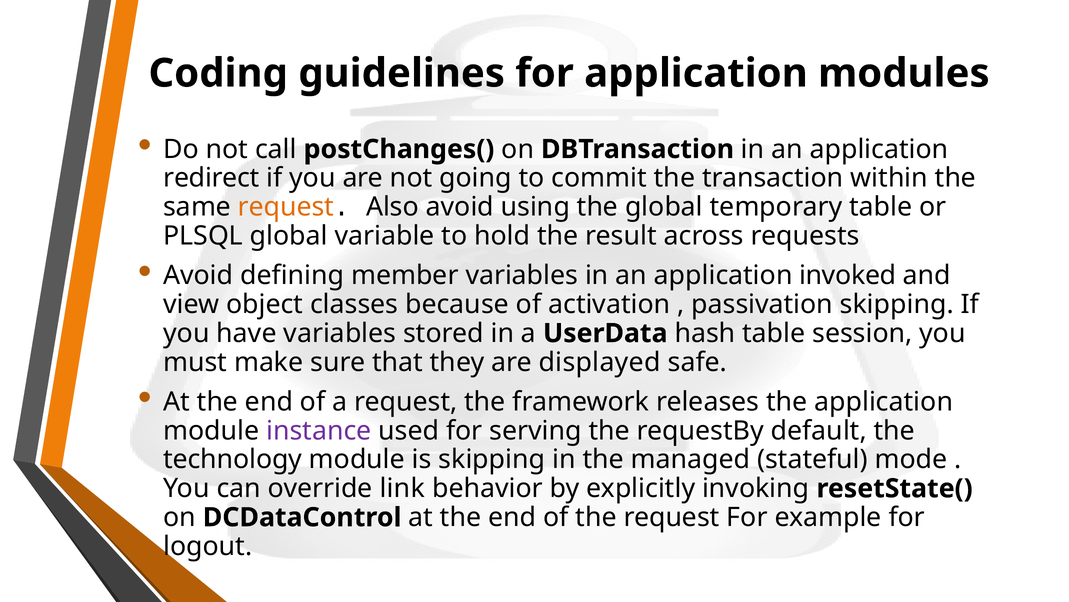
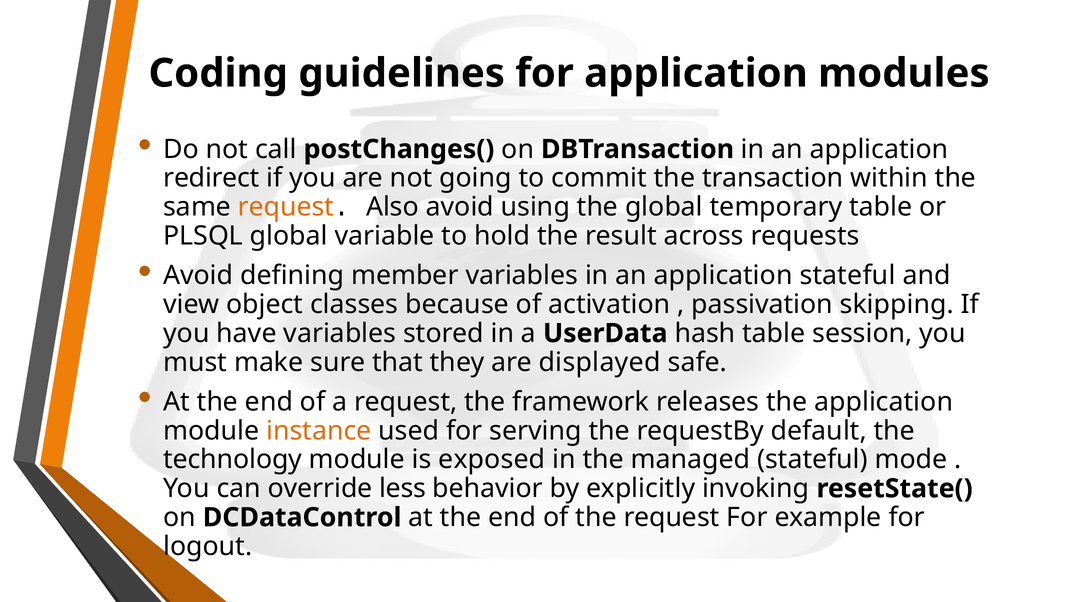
application invoked: invoked -> stateful (848, 275)
instance colour: purple -> orange (319, 430)
is skipping: skipping -> exposed (492, 459)
link: link -> less (403, 488)
